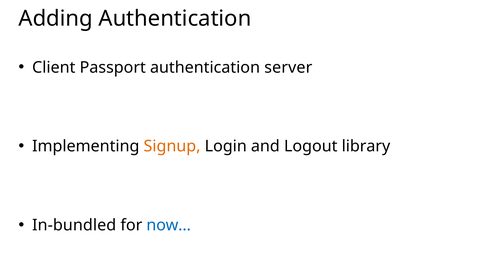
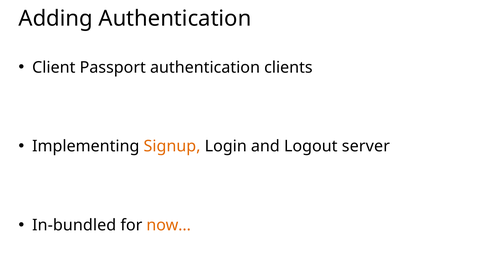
server: server -> clients (288, 67)
library: library -> server (366, 146)
now… colour: blue -> orange (169, 225)
